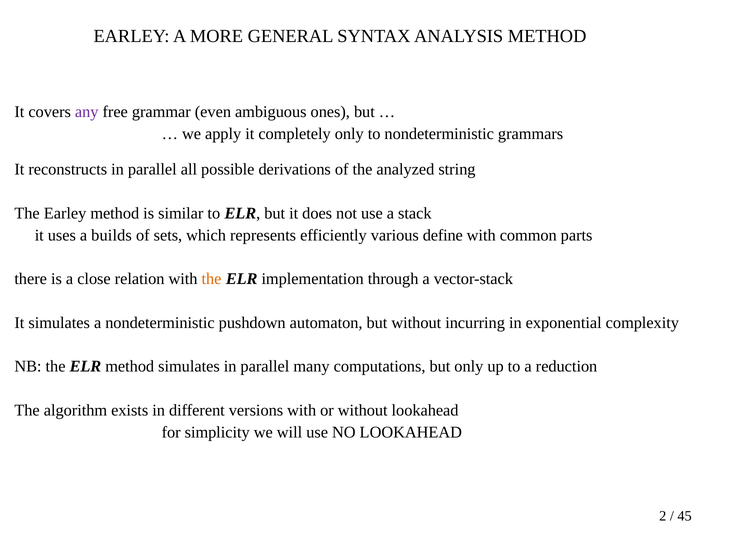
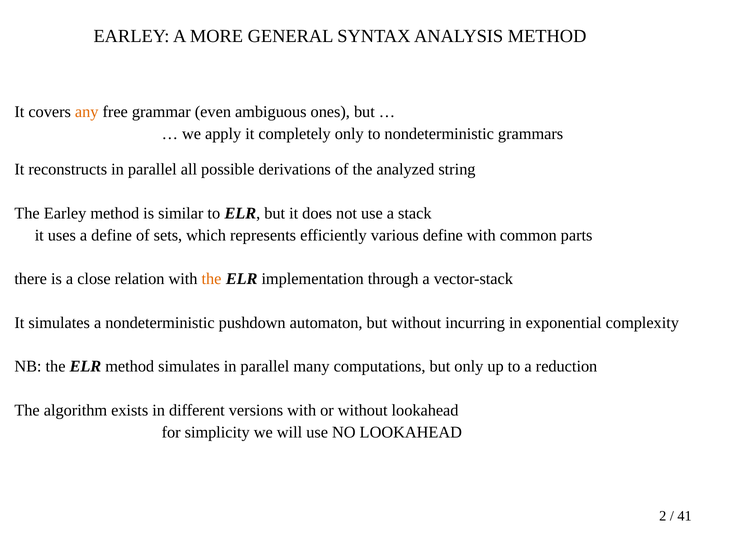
any colour: purple -> orange (87, 112)
a builds: builds -> define (112, 235)
45: 45 -> 41 (685, 516)
